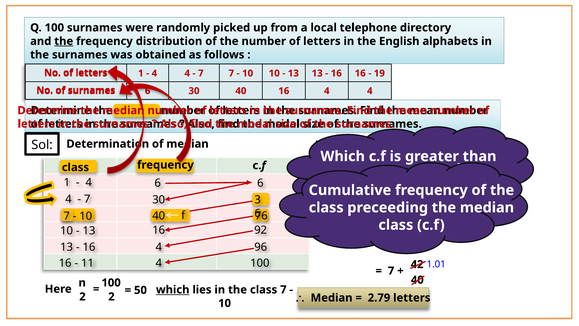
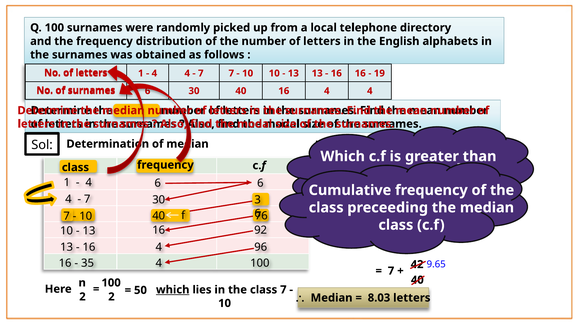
the underline: present -> none (64, 41)
11: 11 -> 35 (87, 263)
1.01: 1.01 -> 9.65 (436, 264)
2.79: 2.79 -> 8.03 (379, 298)
